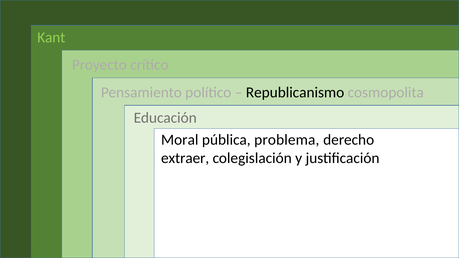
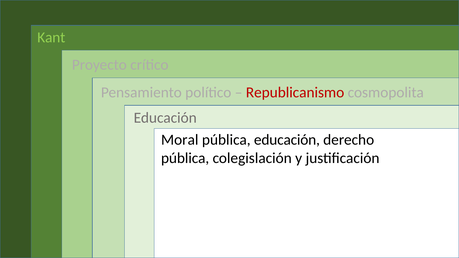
Republicanismo colour: black -> red (295, 93)
pública problema: problema -> educación (287, 140)
extraer: extraer -> pública (185, 158)
